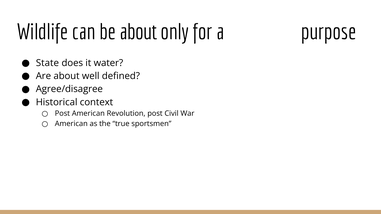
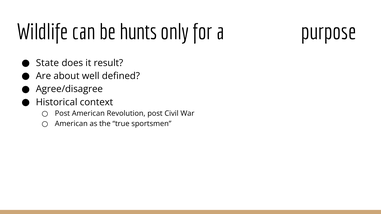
be about: about -> hunts (138, 32)
water: water -> result (108, 63)
